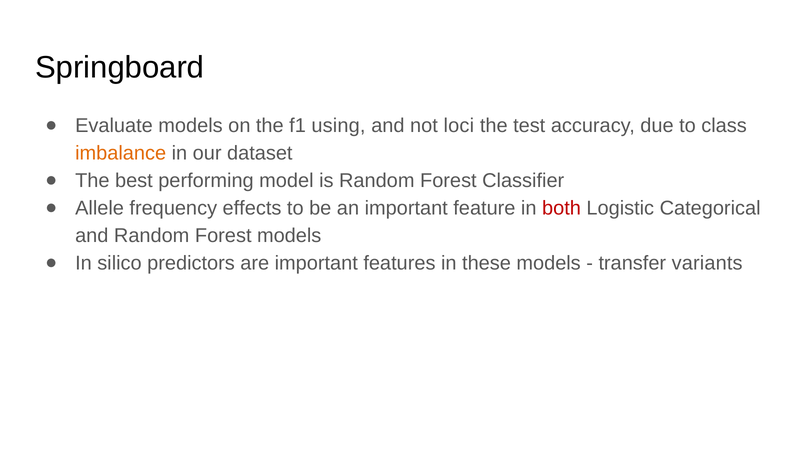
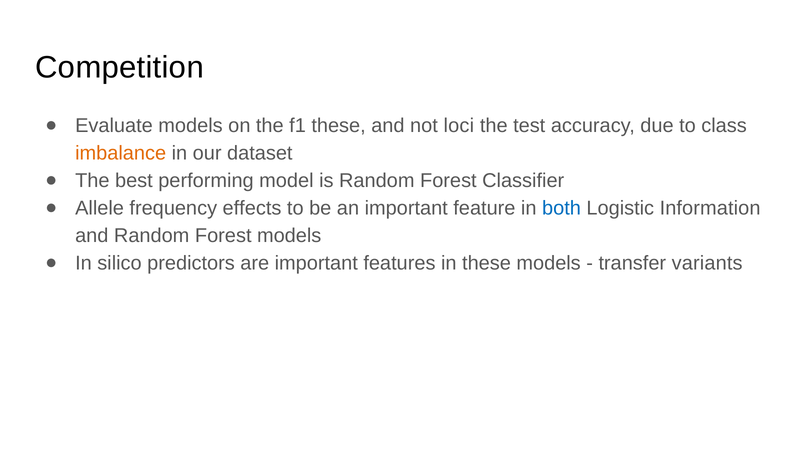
Springboard: Springboard -> Competition (120, 68)
f1 using: using -> these (339, 126)
both colour: red -> blue (562, 208)
Categorical: Categorical -> Information (710, 208)
